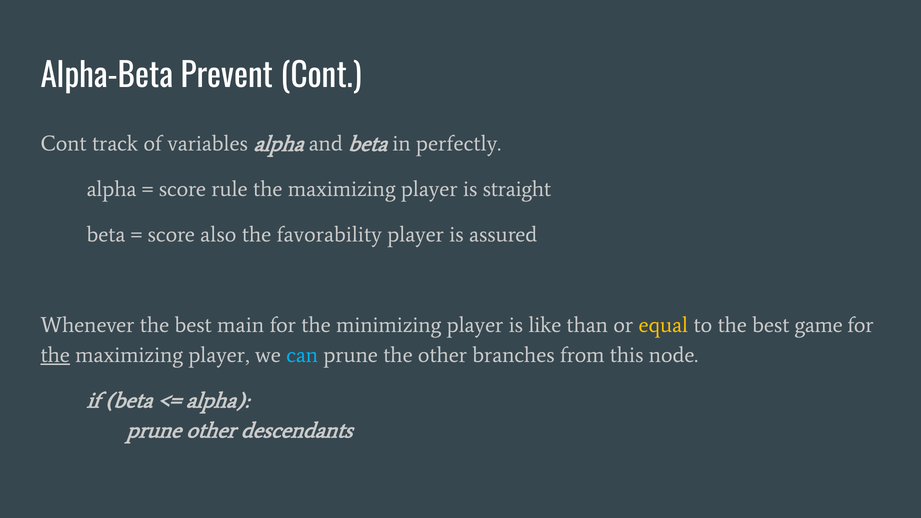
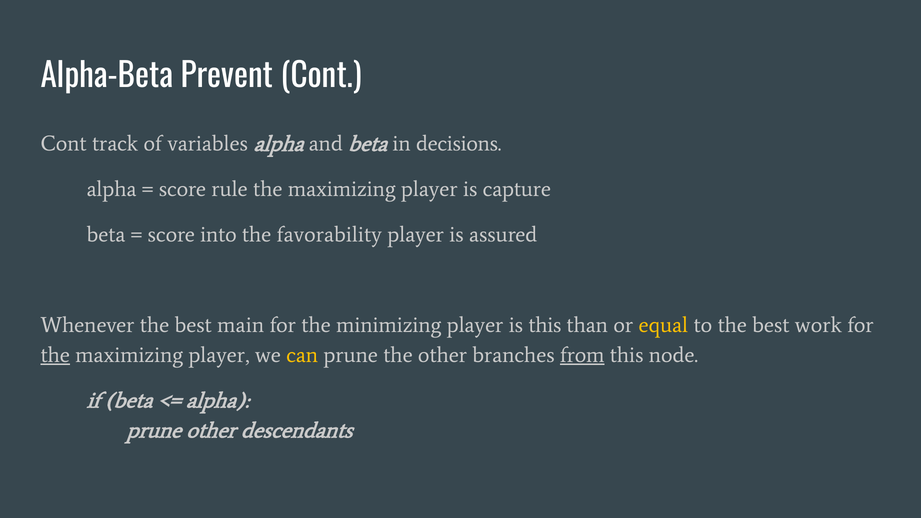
perfectly: perfectly -> decisions (459, 144)
straight: straight -> capture (517, 189)
also: also -> into (218, 234)
is like: like -> this (545, 325)
game: game -> work (818, 325)
can colour: light blue -> yellow (302, 355)
from underline: none -> present (582, 355)
